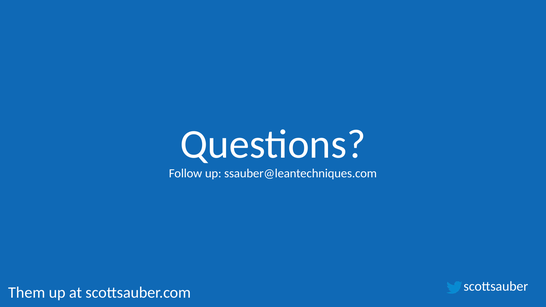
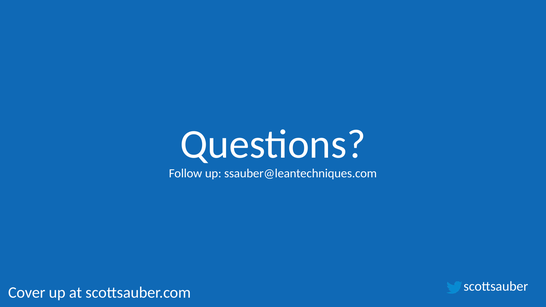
Them: Them -> Cover (27, 293)
